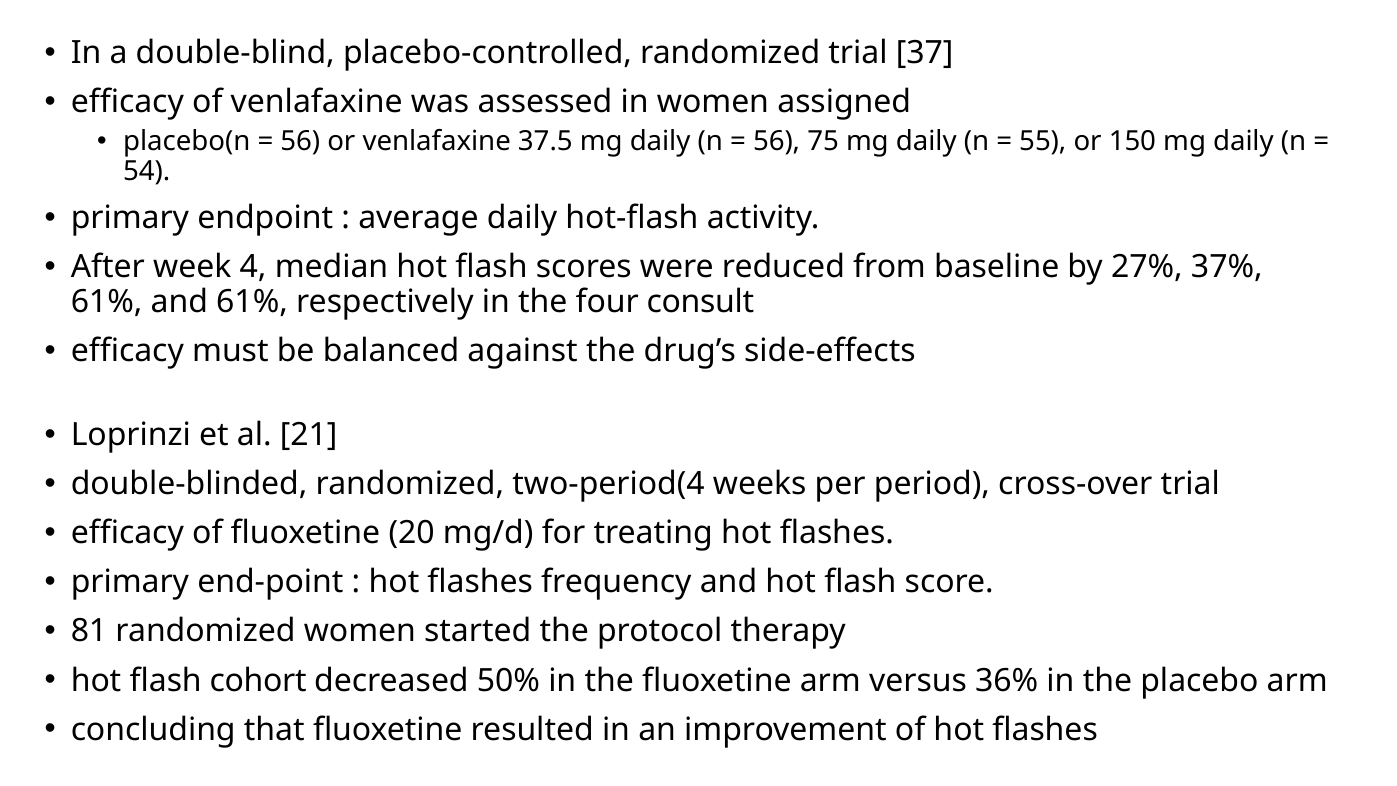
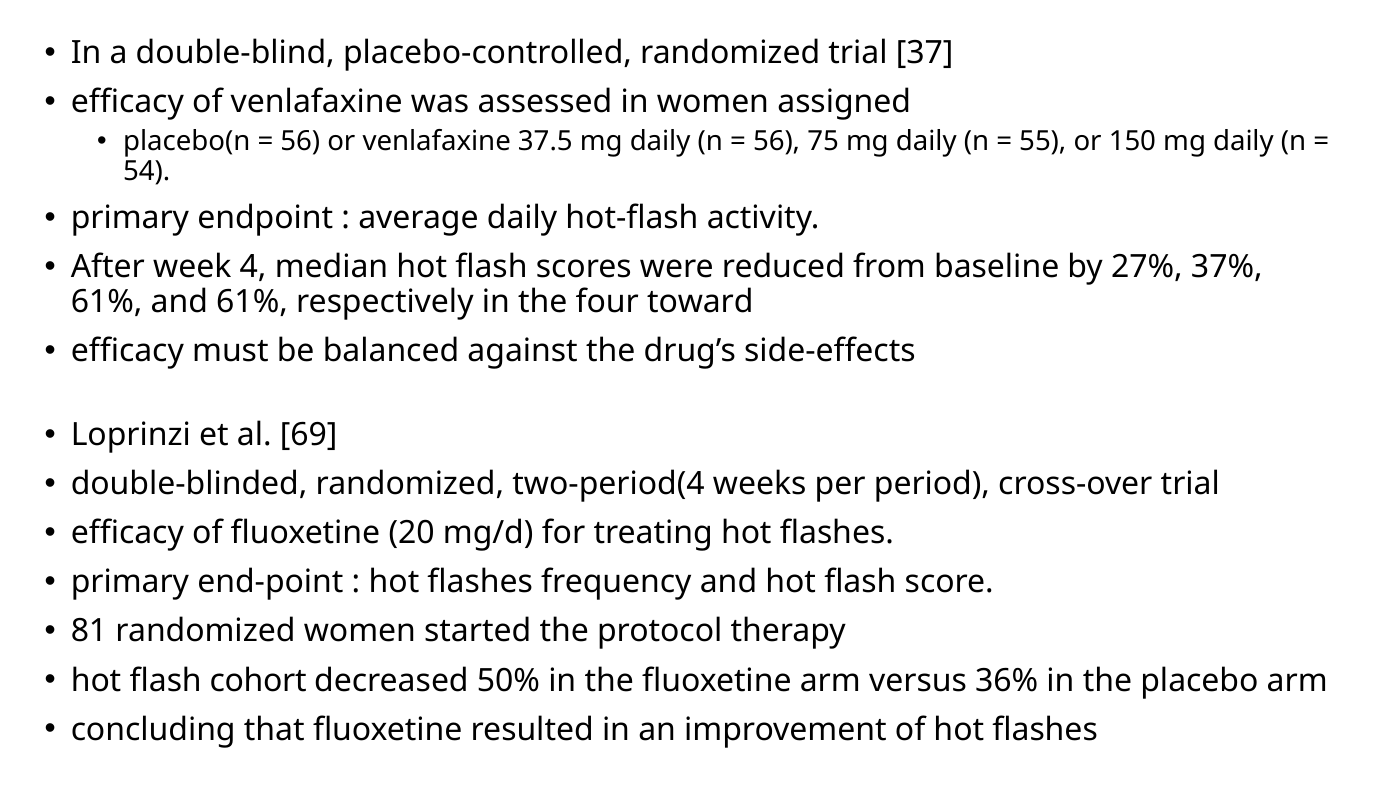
consult: consult -> toward (700, 302)
21: 21 -> 69 (309, 435)
